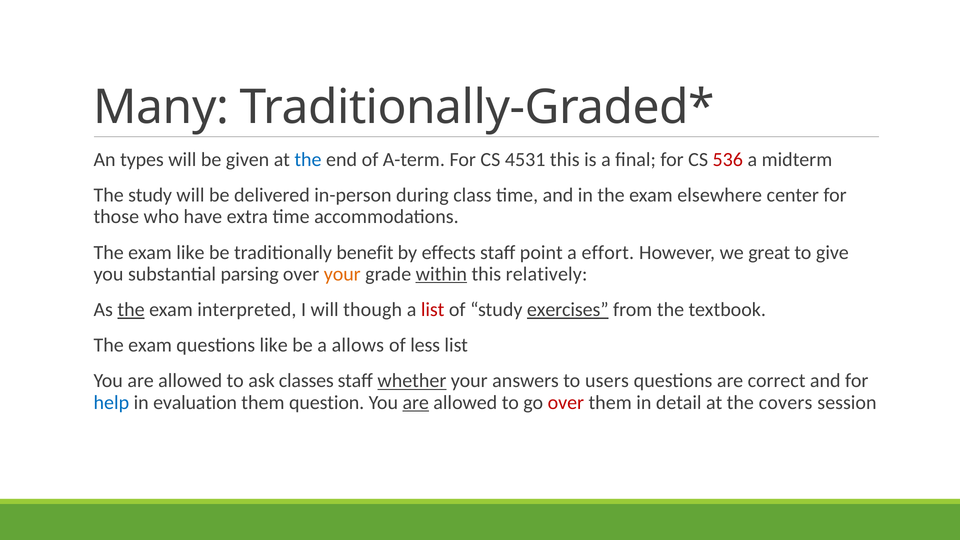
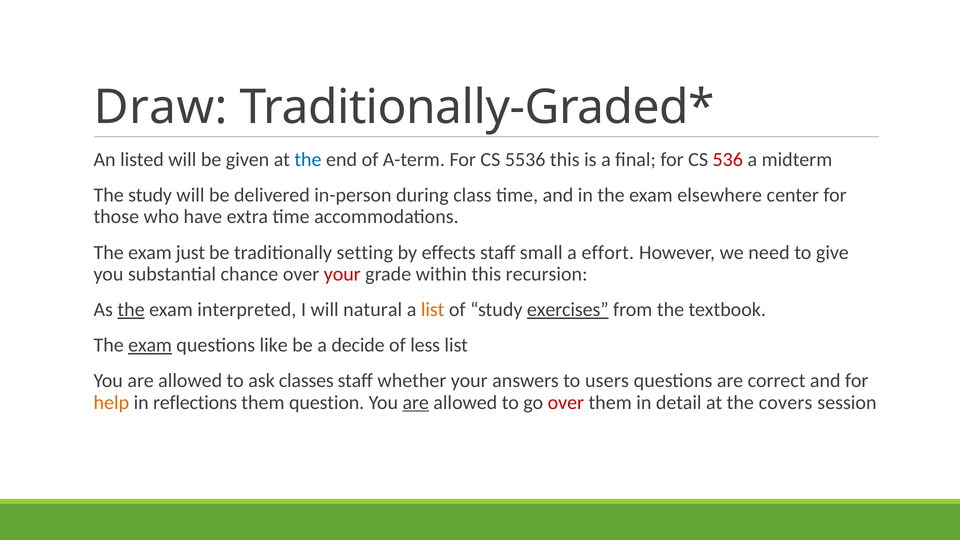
Many: Many -> Draw (161, 108)
types: types -> listed (142, 160)
4531: 4531 -> 5536 (525, 160)
exam like: like -> just (191, 252)
benefit: benefit -> setting (365, 252)
point: point -> small (541, 252)
great: great -> need (769, 252)
parsing: parsing -> chance (249, 274)
your colour: orange -> red (342, 274)
within underline: present -> none (441, 274)
relatively: relatively -> recursion (547, 274)
though: though -> natural (373, 310)
list colour: red -> orange (433, 310)
exam underline: none -> present (150, 345)
allows: allows -> decide (358, 345)
whether underline: present -> none (412, 381)
help colour: blue -> orange (111, 402)
evaluation: evaluation -> reflections (195, 402)
